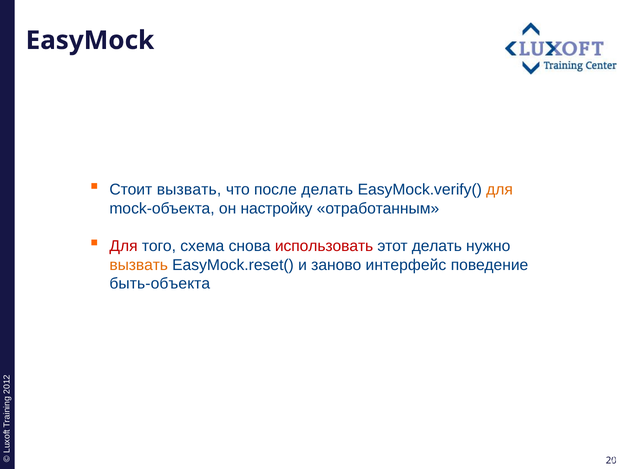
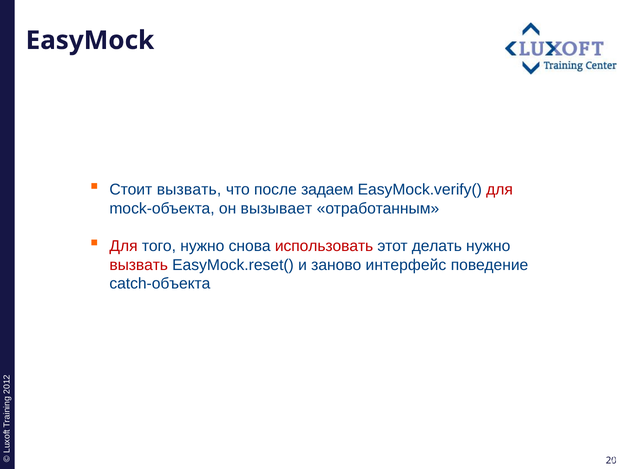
после делать: делать -> задаем (327, 190)
для colour: orange -> red (500, 190)
настройку: настройку -> вызывает (276, 209)
того схема: схема -> нужно (202, 246)
вызвать colour: orange -> red (139, 265)
быть-объекта: быть-объекта -> catch-объекта (160, 284)
